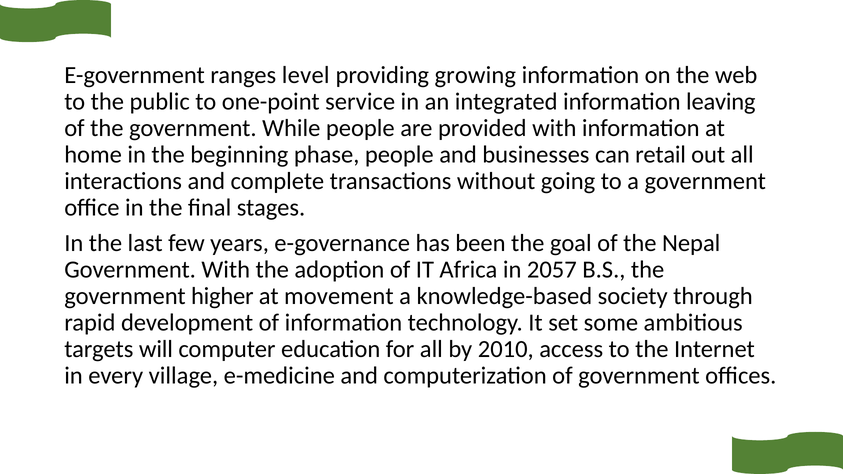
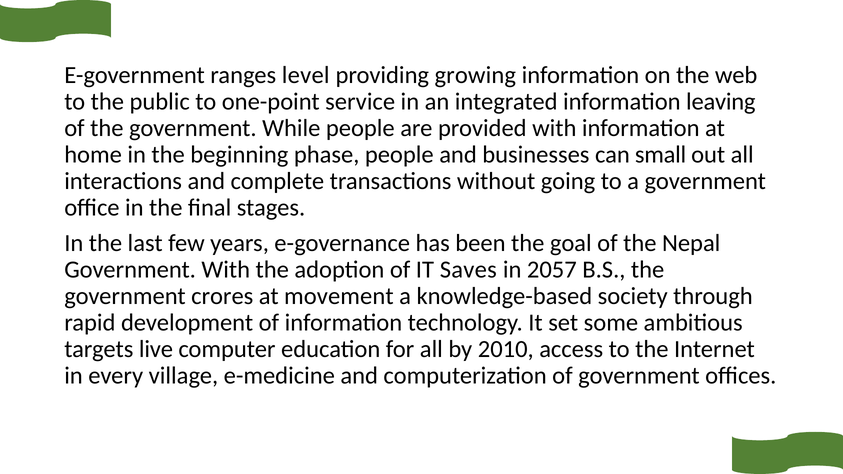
retail: retail -> small (661, 155)
Africa: Africa -> Saves (468, 270)
higher: higher -> crores (222, 296)
will: will -> live (156, 349)
